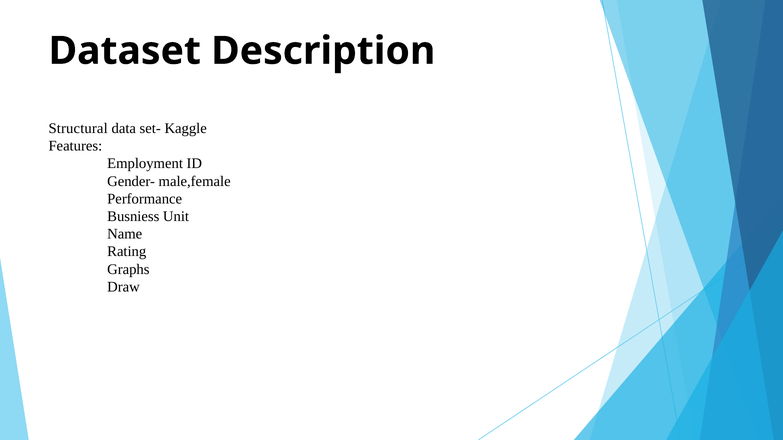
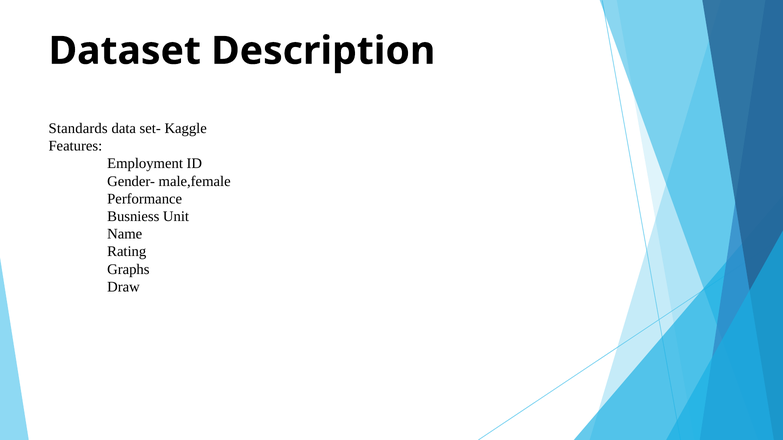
Structural: Structural -> Standards (78, 129)
